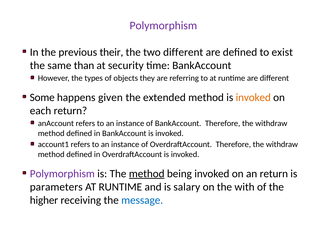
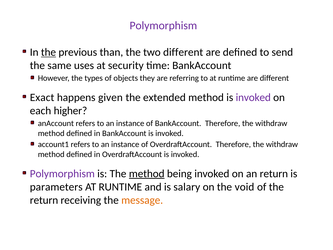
the underline: none -> present (48, 52)
their: their -> than (111, 52)
exist: exist -> send (282, 52)
than: than -> uses (84, 65)
Some: Some -> Exact (42, 97)
invoked colour: orange -> purple (253, 97)
each return: return -> higher (70, 111)
with: with -> void (244, 187)
higher: higher -> return (44, 200)
message colour: blue -> orange (142, 200)
